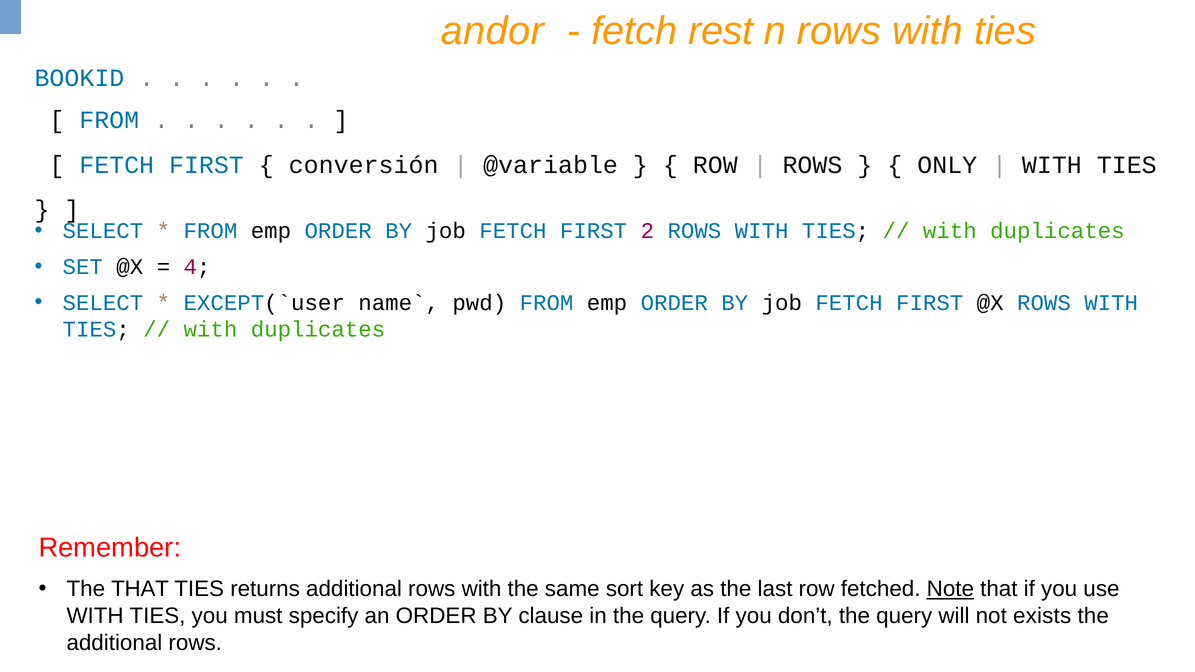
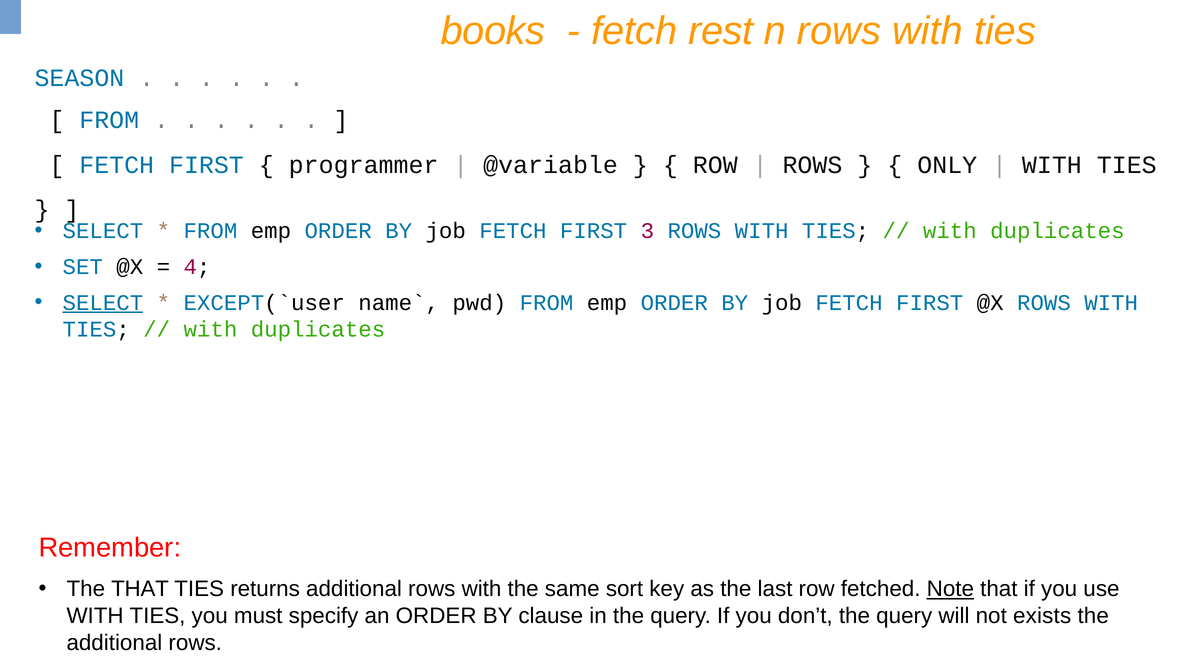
andor: andor -> books (493, 31)
BOOKID: BOOKID -> SEASON (79, 78)
conversión: conversión -> programmer (364, 165)
2: 2 -> 3 (647, 231)
SELECT underline: none -> present (103, 303)
